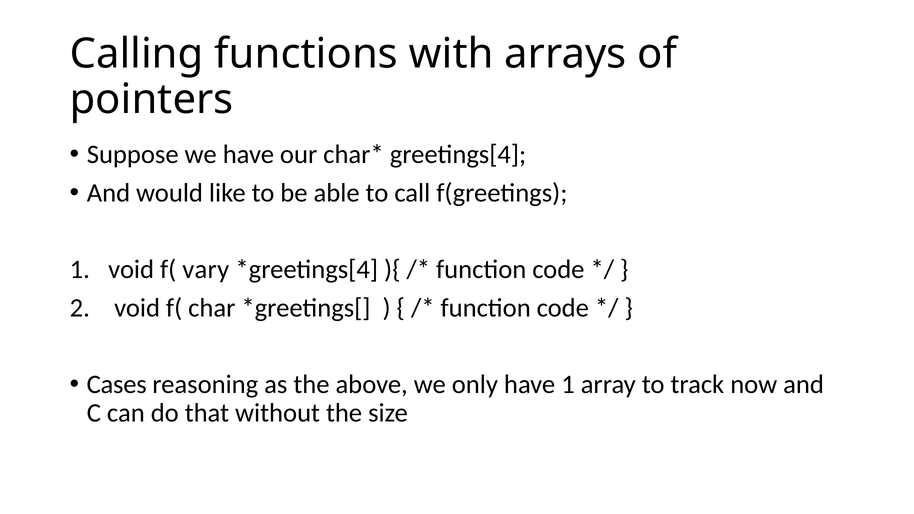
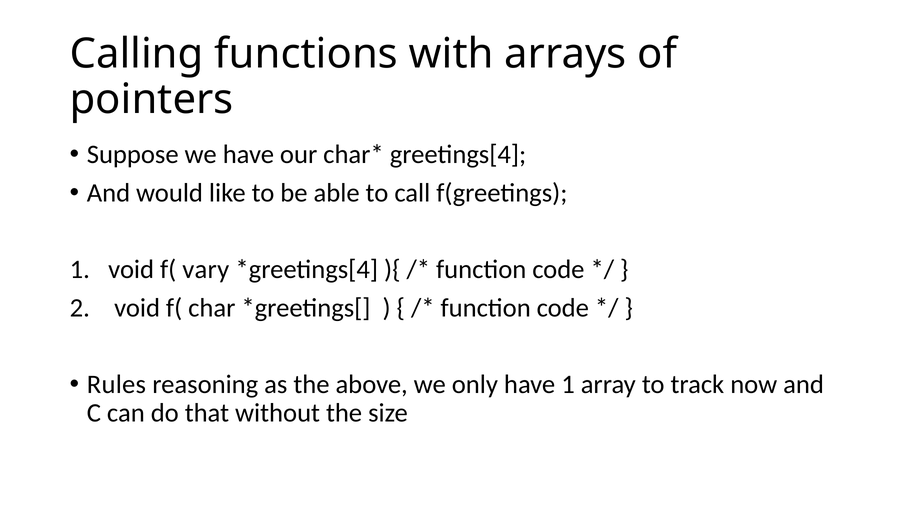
Cases: Cases -> Rules (116, 384)
